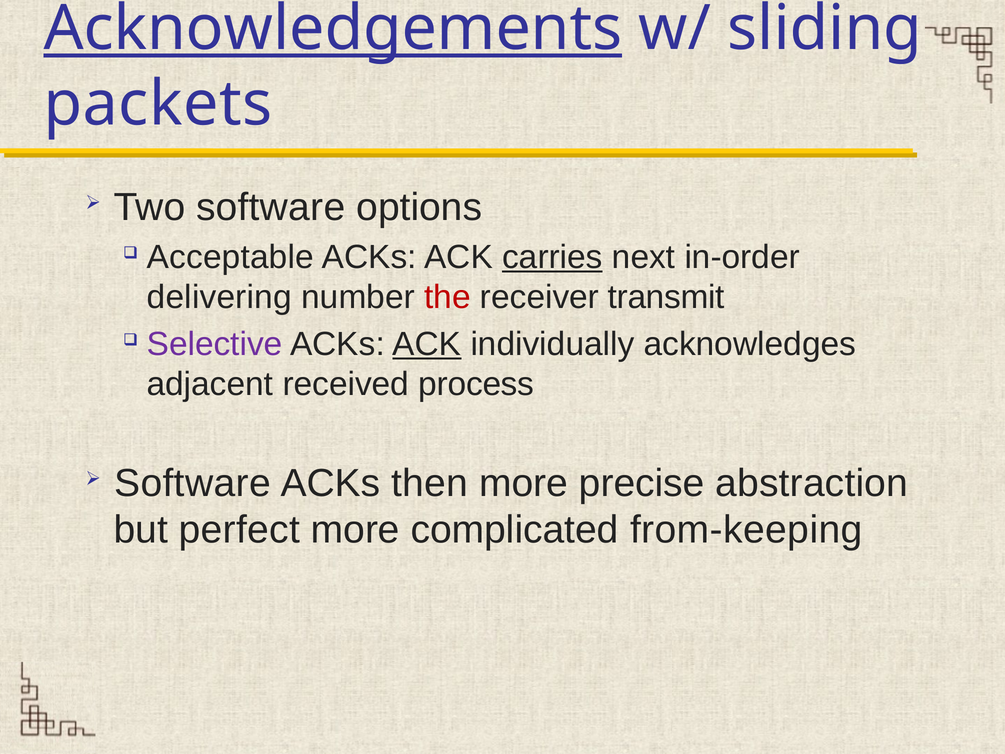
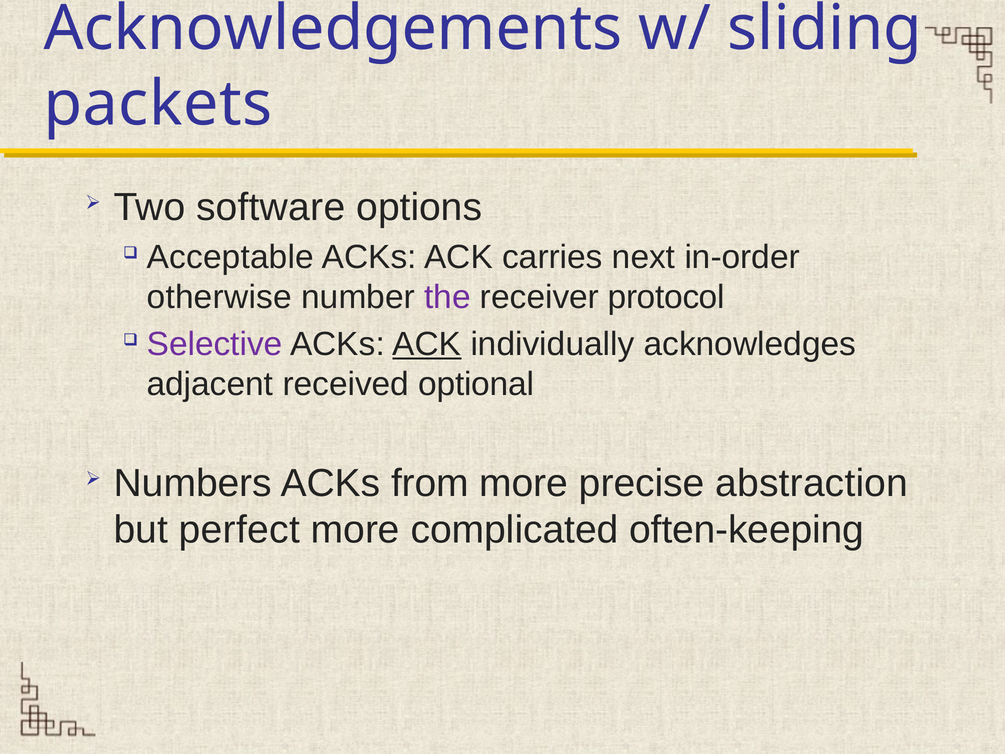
Acknowledgements underline: present -> none (333, 29)
carries underline: present -> none (552, 257)
delivering: delivering -> otherwise (219, 297)
the colour: red -> purple (447, 297)
transmit: transmit -> protocol (666, 297)
process: process -> optional (476, 384)
Software: Software -> Numbers (193, 483)
then: then -> from (430, 483)
from-keeping: from-keeping -> often-keeping (747, 530)
